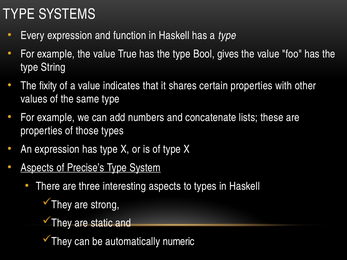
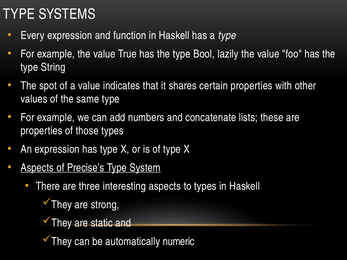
gives: gives -> lazily (228, 54)
fixity: fixity -> spot (48, 86)
